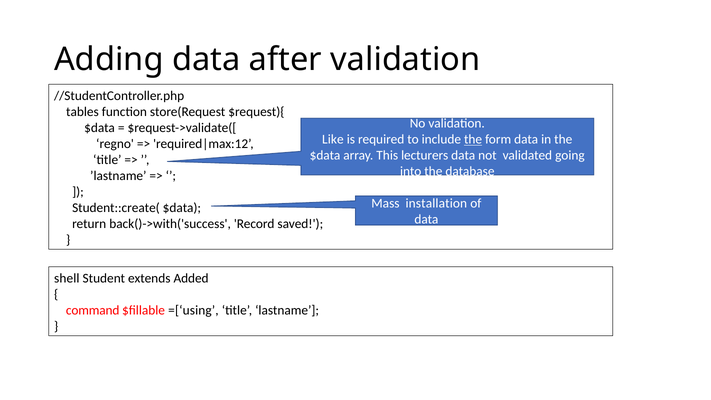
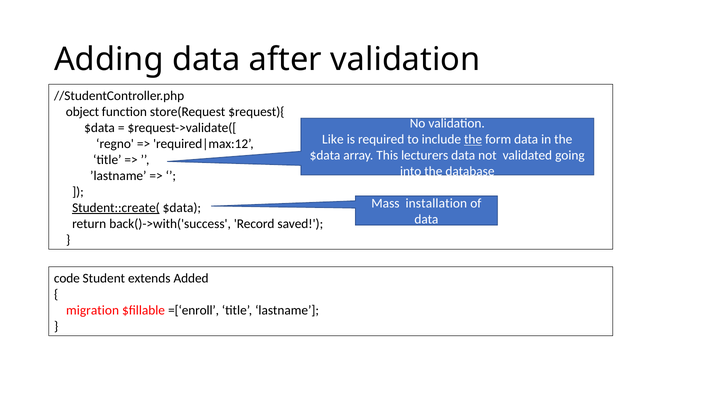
tables: tables -> object (82, 112)
Student::create( underline: none -> present (116, 208)
shell: shell -> code (67, 278)
command: command -> migration (93, 310)
=[‘using: =[‘using -> =[‘enroll (194, 310)
